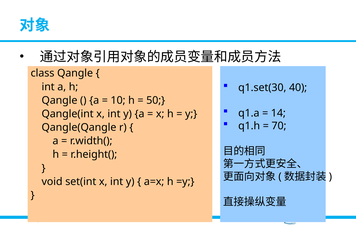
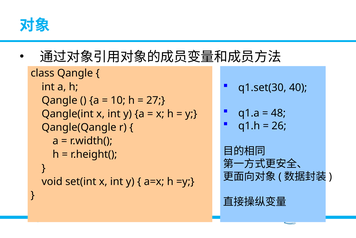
50: 50 -> 27 (156, 100)
14: 14 -> 48 (278, 113)
70: 70 -> 26 (279, 125)
